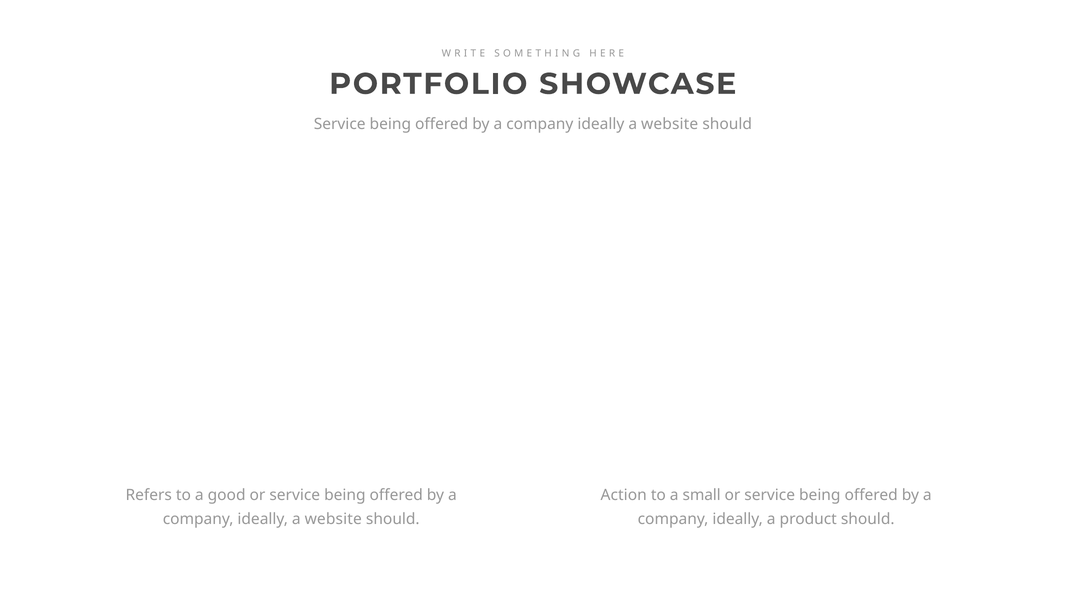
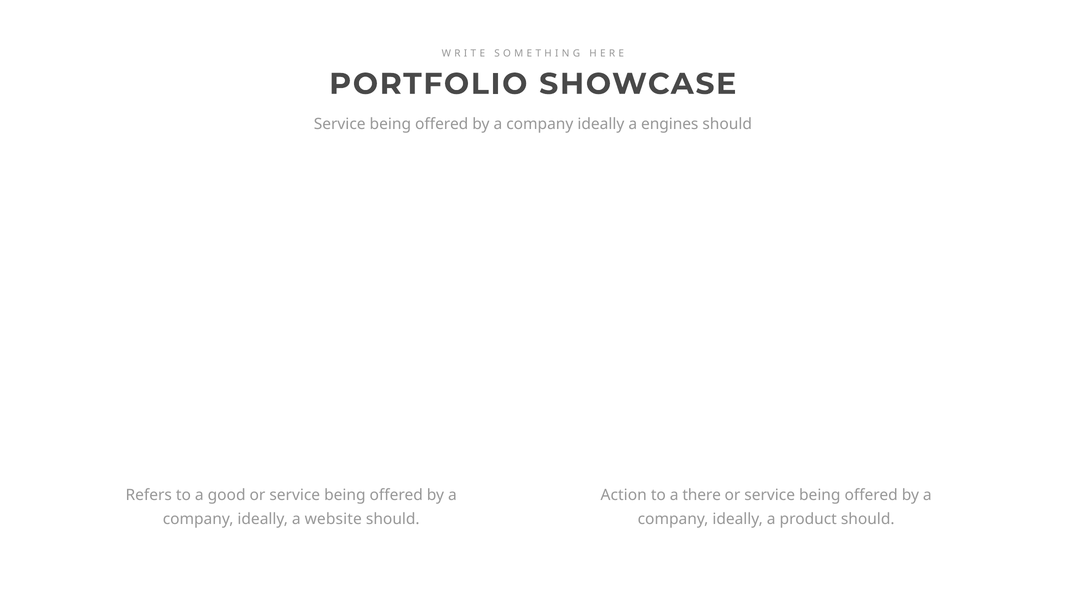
website: website -> engines (670, 124)
small: small -> there (702, 495)
